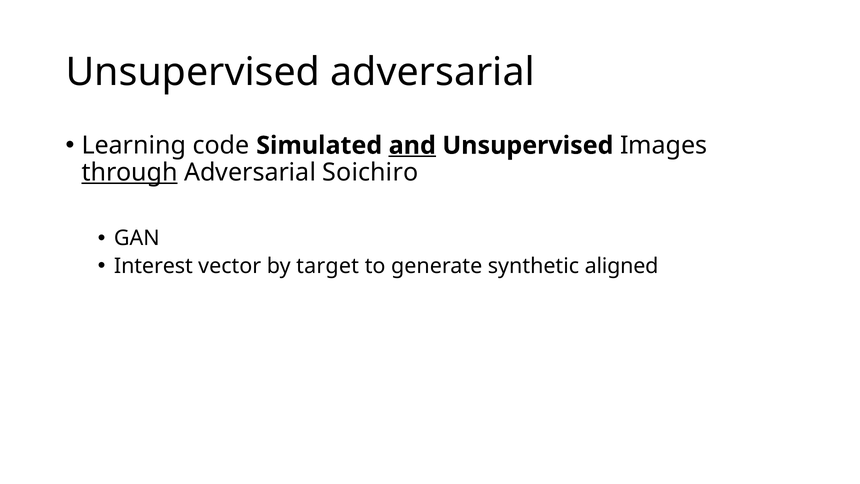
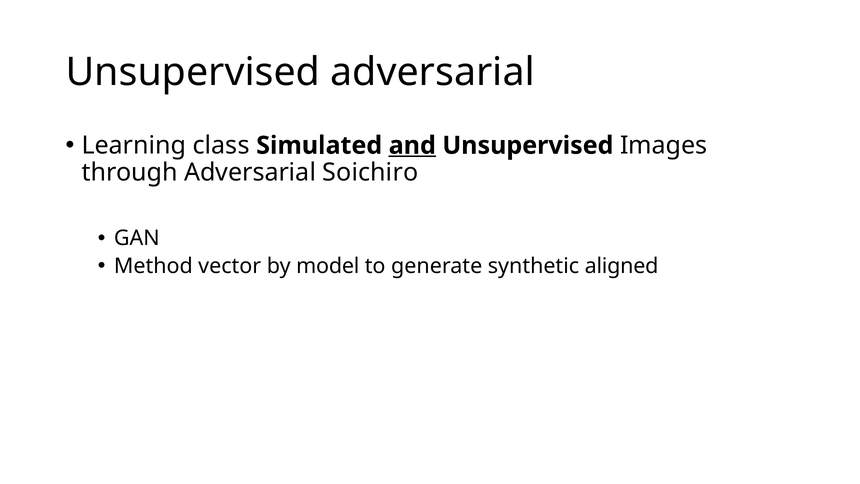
code: code -> class (221, 145)
through underline: present -> none (130, 172)
Interest: Interest -> Method (153, 266)
target: target -> model (328, 266)
